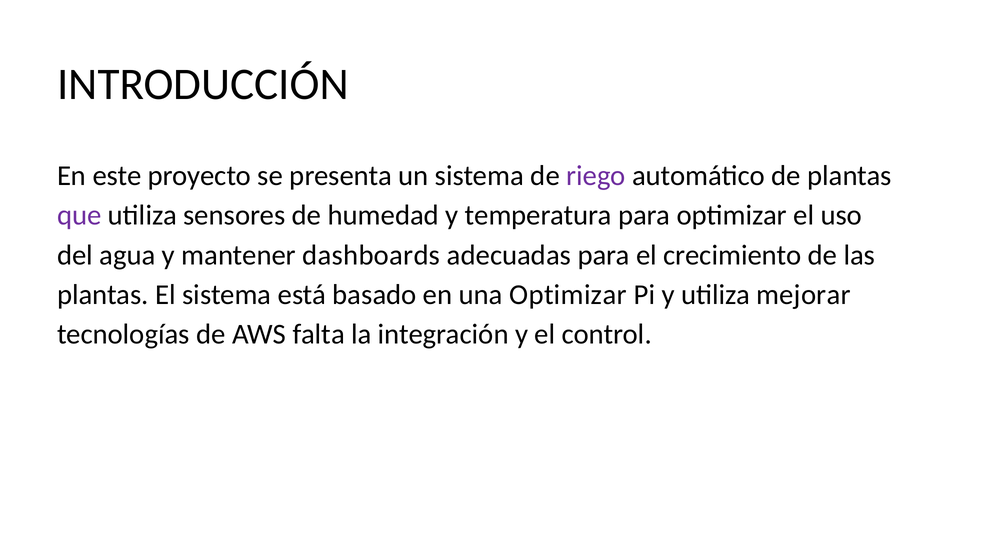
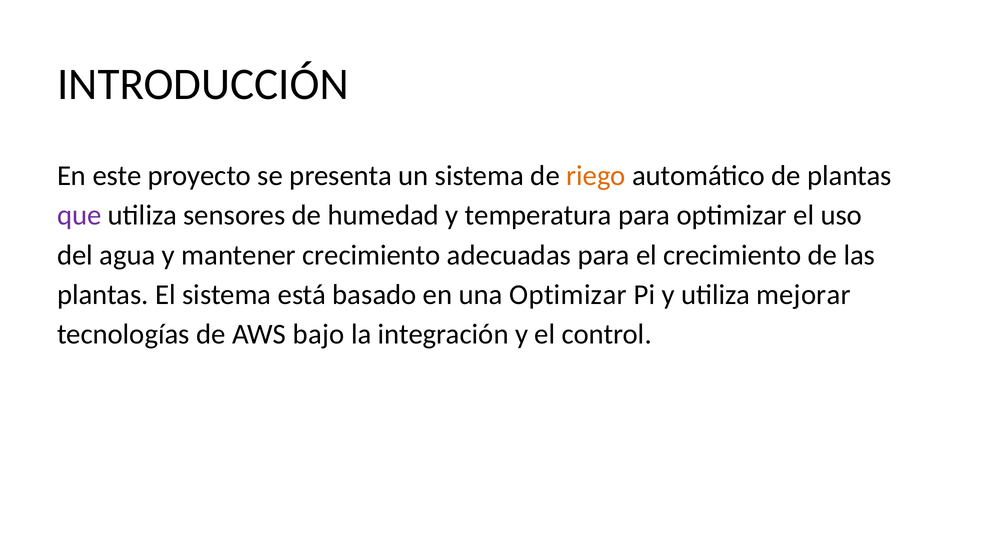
riego colour: purple -> orange (596, 176)
mantener dashboards: dashboards -> crecimiento (371, 255)
falta: falta -> bajo (319, 334)
